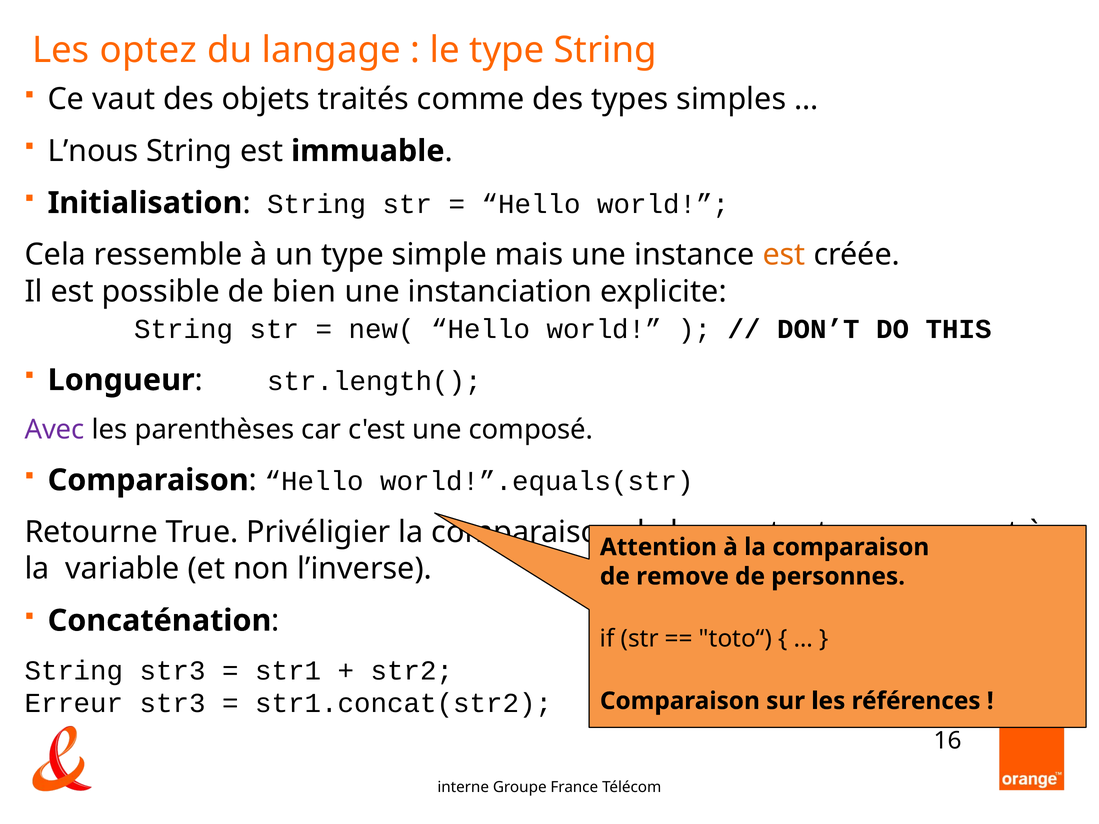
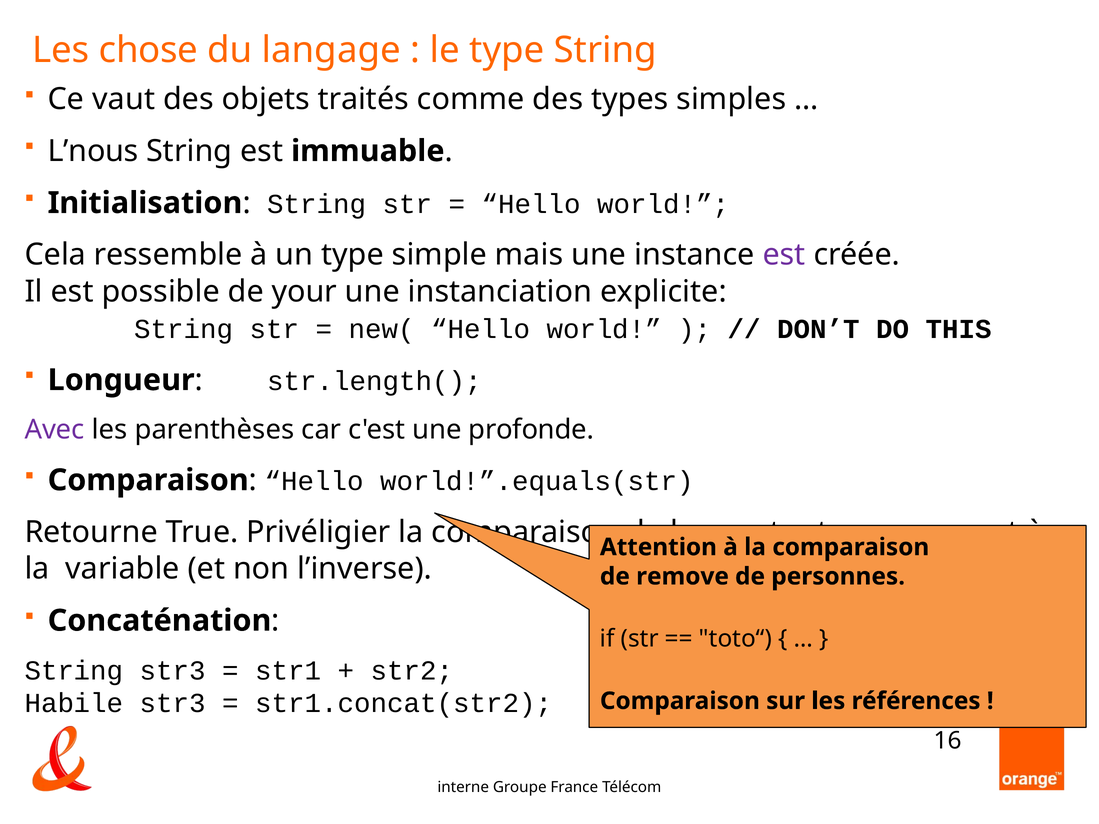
optez: optez -> chose (149, 50)
est colour: orange -> purple (784, 255)
bien: bien -> your (304, 292)
composé: composé -> profonde (531, 430)
Erreur: Erreur -> Habile (74, 704)
